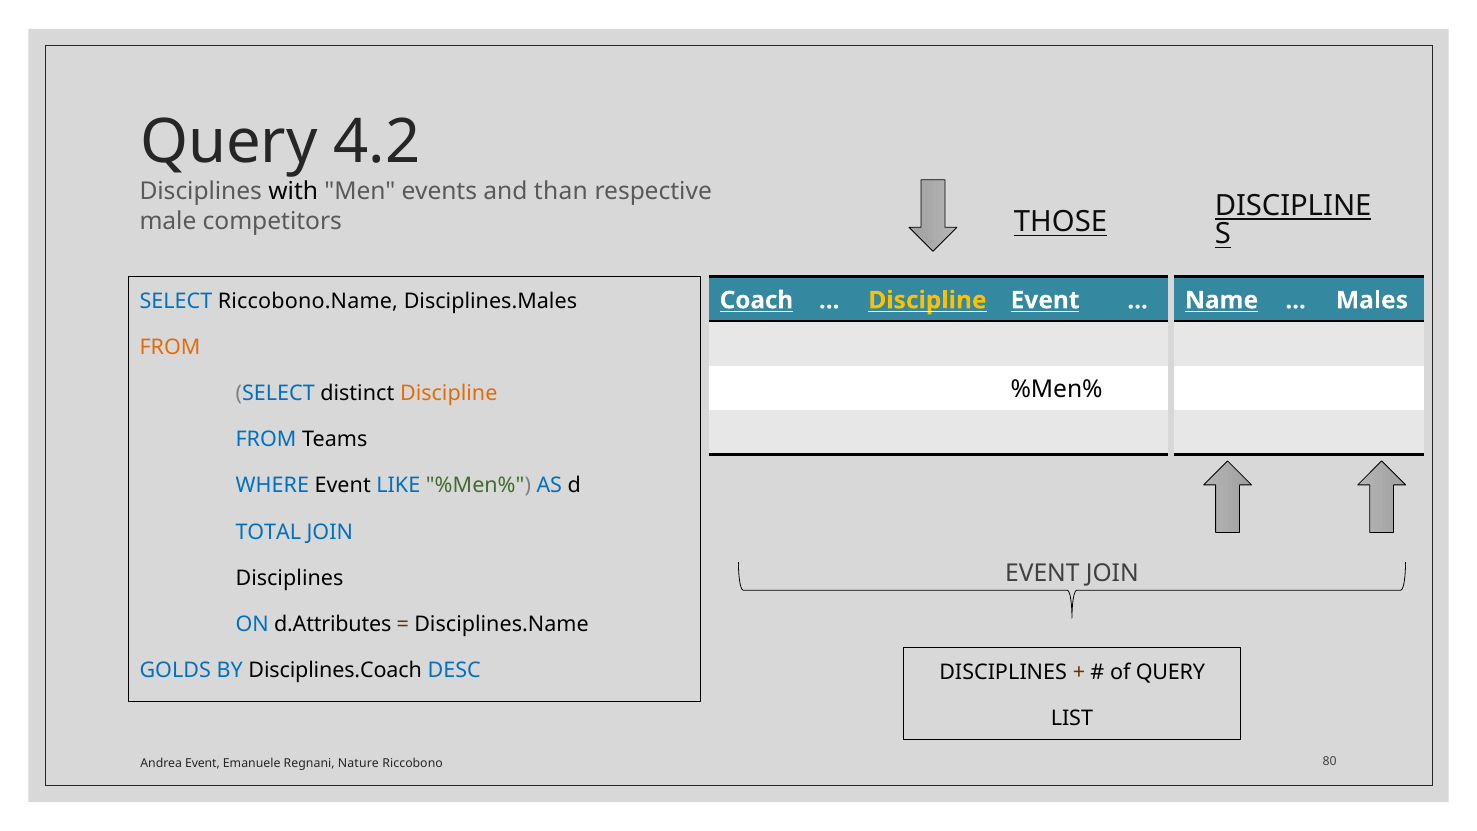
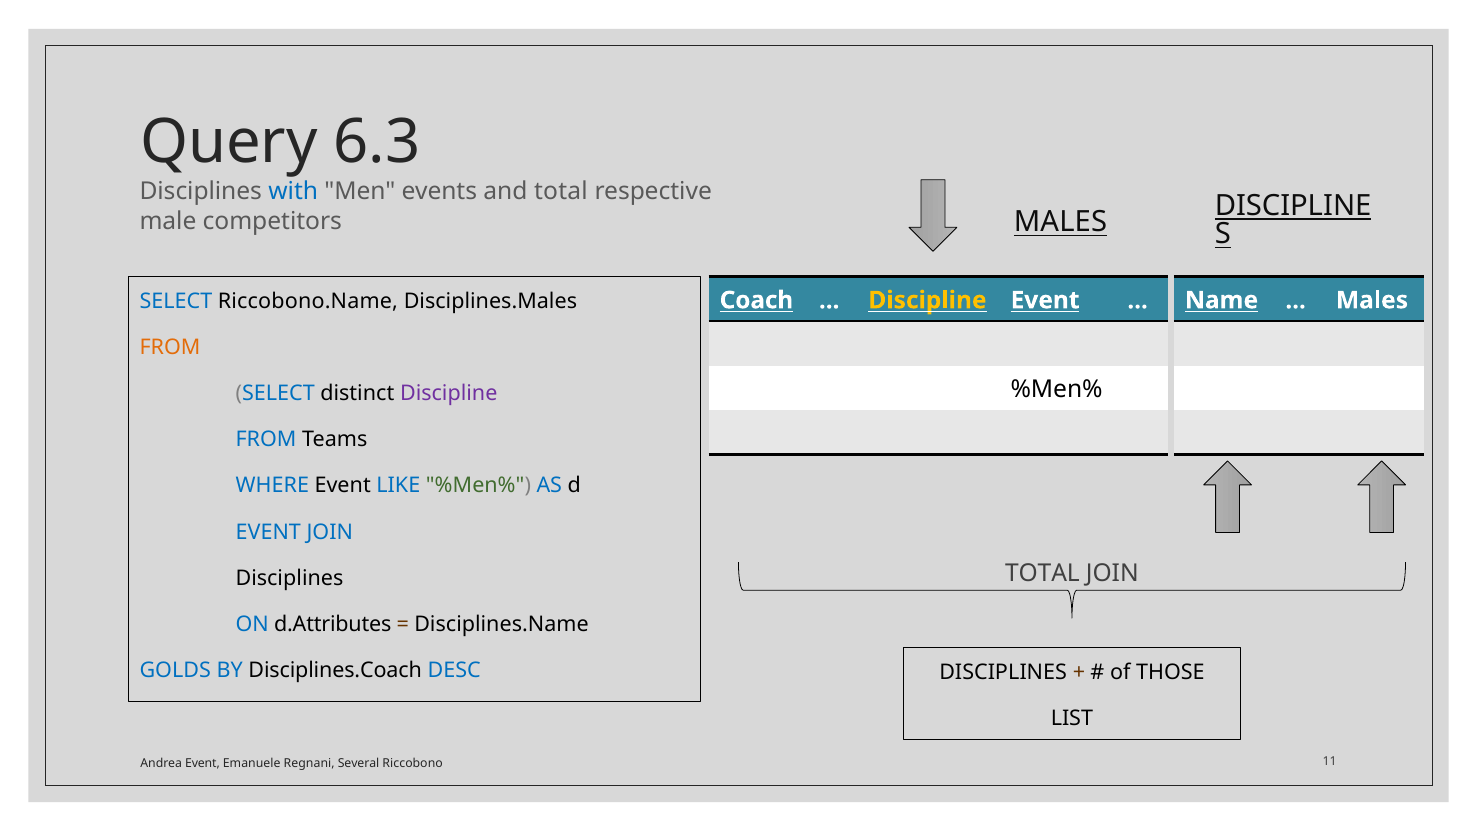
4.2: 4.2 -> 6.3 (377, 142)
with colour: black -> blue (293, 192)
and than: than -> total (561, 192)
THOSE: THOSE -> MALES (1060, 222)
Discipline colour: orange -> purple (449, 393)
TOTAL: TOTAL -> EVENT (268, 532)
EVENT: EVENT -> TOTAL (1042, 574)
of QUERY: QUERY -> THOSE (1170, 672)
Nature: Nature -> Several (359, 763)
80: 80 -> 11 (1330, 761)
